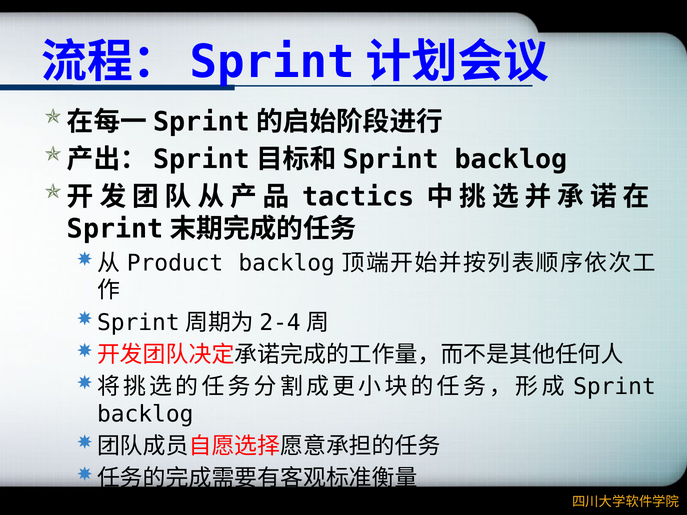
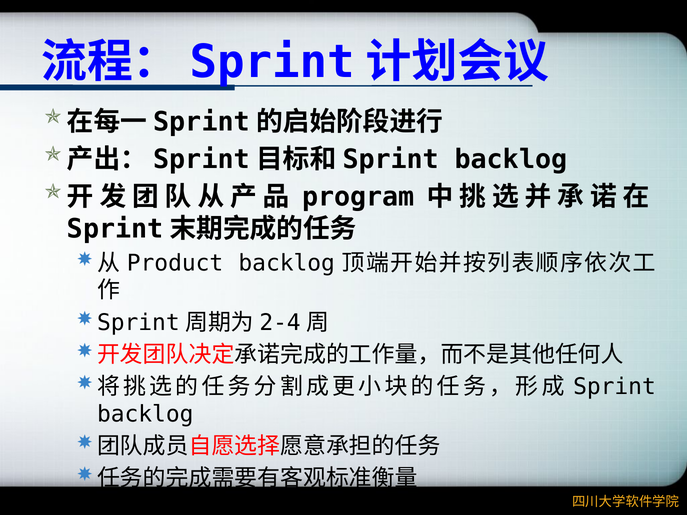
tactics: tactics -> program (358, 197)
